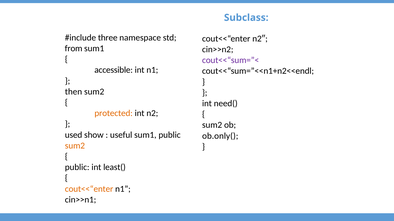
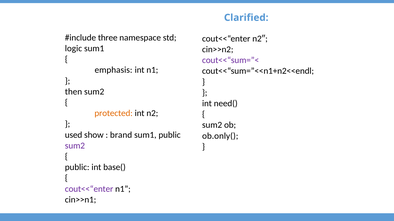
Subclass: Subclass -> Clarified (246, 18)
from: from -> logic (74, 49)
accessible: accessible -> emphasis (114, 70)
useful: useful -> brand (121, 135)
sum2 colour: orange -> purple (75, 146)
least(: least( -> base( (114, 168)
cout<<“enter colour: orange -> purple (89, 189)
